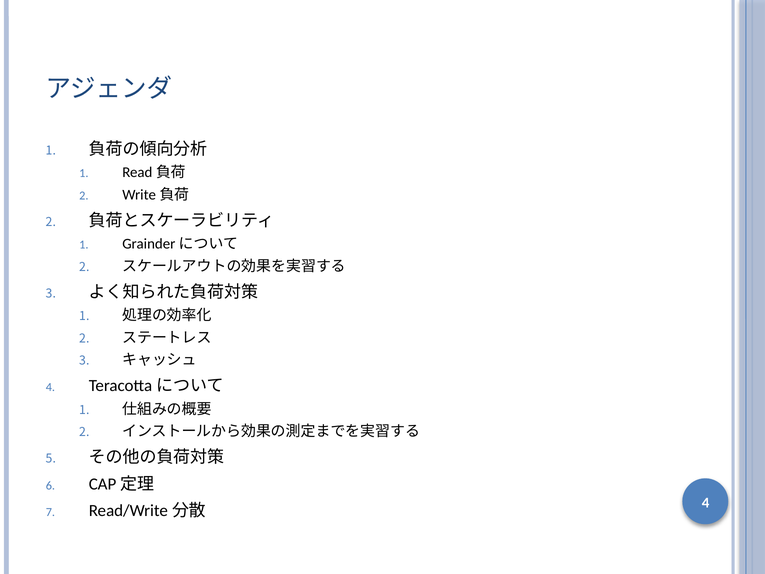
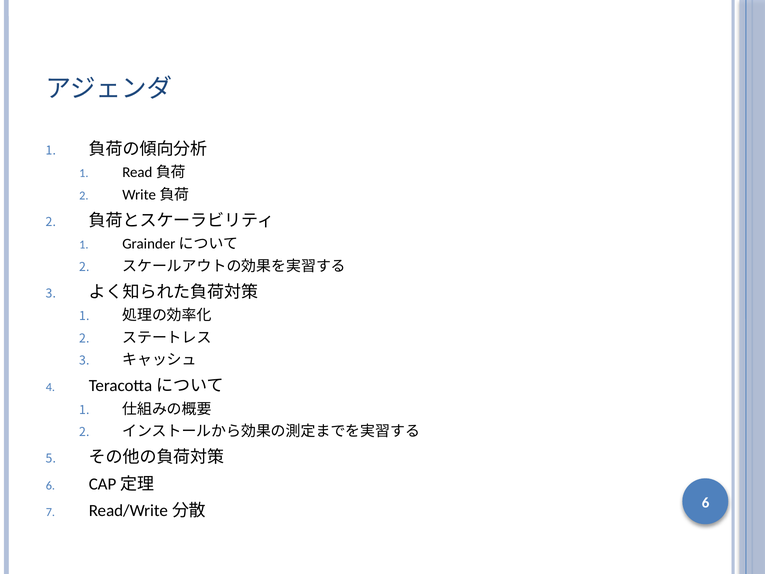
4: 4 -> 6 (706, 502)
